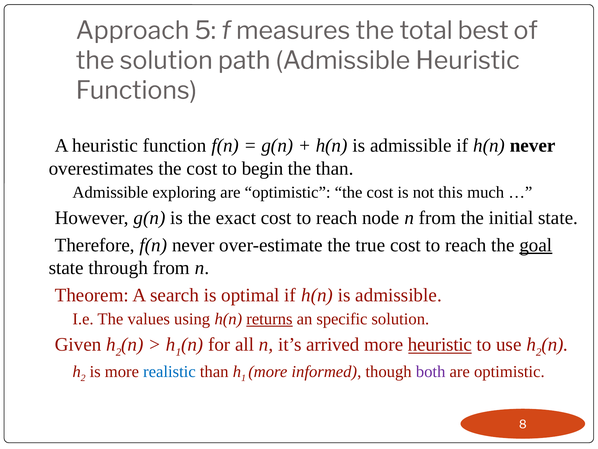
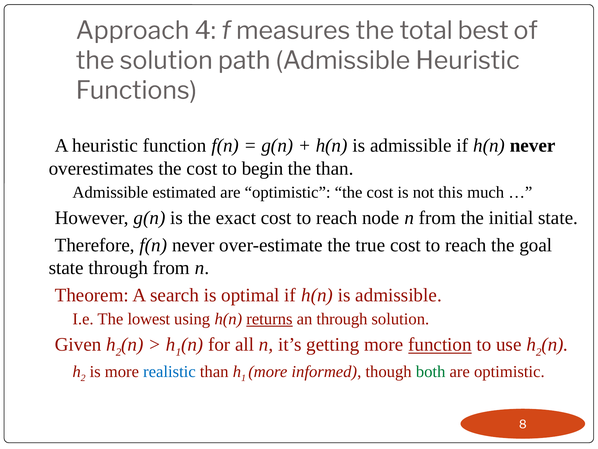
5: 5 -> 4 (205, 31)
exploring: exploring -> estimated (184, 192)
goal underline: present -> none (536, 245)
values: values -> lowest (149, 318)
an specific: specific -> through (342, 318)
arrived: arrived -> getting (333, 344)
more heuristic: heuristic -> function (440, 344)
both colour: purple -> green (431, 371)
